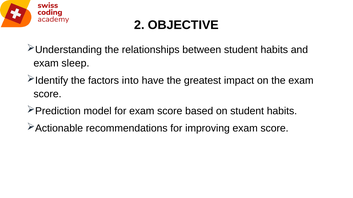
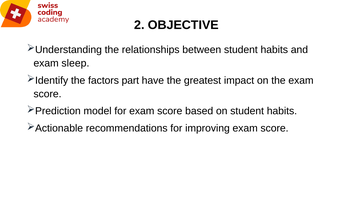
into: into -> part (130, 81)
